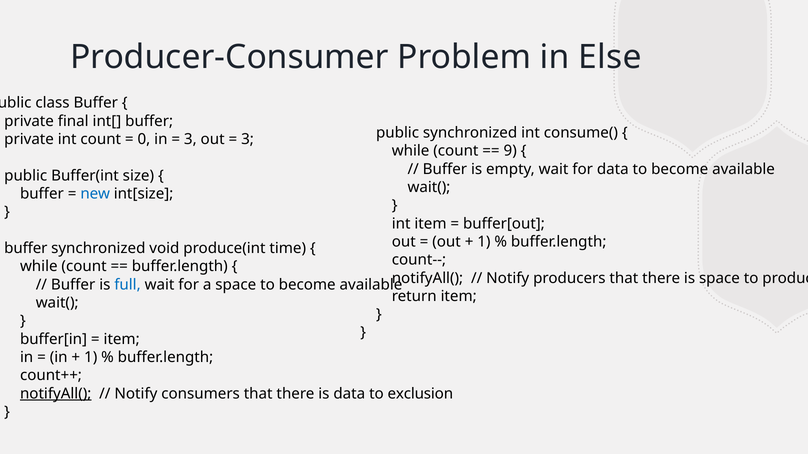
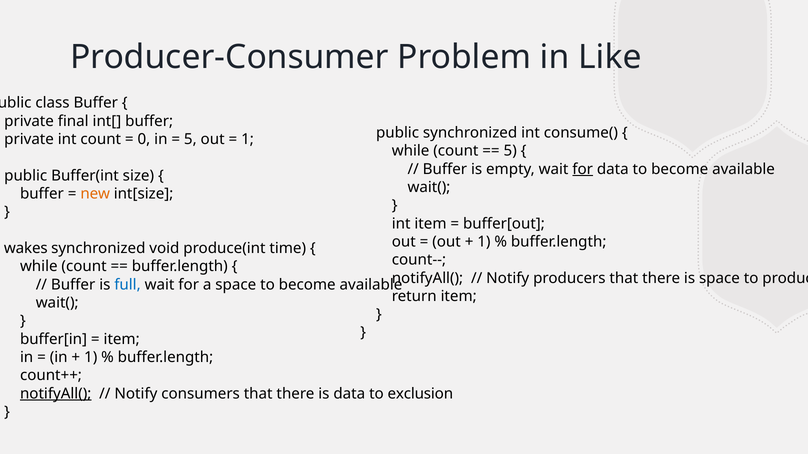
Else: Else -> Like (610, 57)
3: 3 -> 5 (190, 139)
3: 3 -> 1 (248, 139)
9: 9 -> 5 (510, 151)
for underline: none -> present (583, 169)
new colour: blue -> orange (95, 194)
buffer: buffer -> wakes (26, 249)
